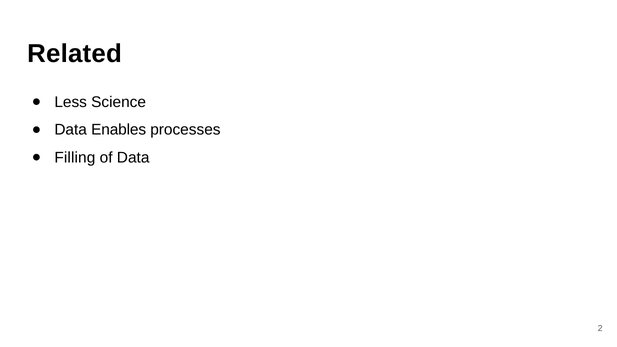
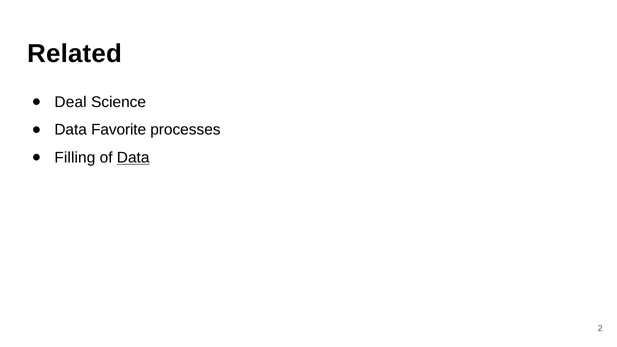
Less: Less -> Deal (71, 102)
Enables: Enables -> Favorite (119, 130)
Data underline: none -> present (133, 158)
